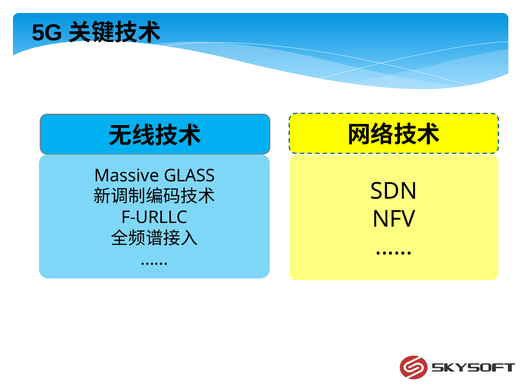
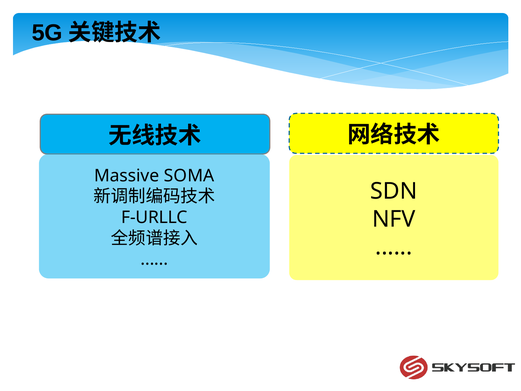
GLASS: GLASS -> SOMA (189, 176)
